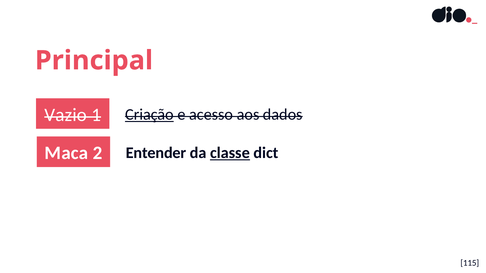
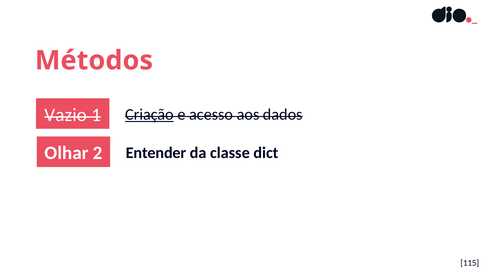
Principal: Principal -> Métodos (94, 61)
Maca: Maca -> Olhar (67, 153)
classe underline: present -> none (230, 153)
